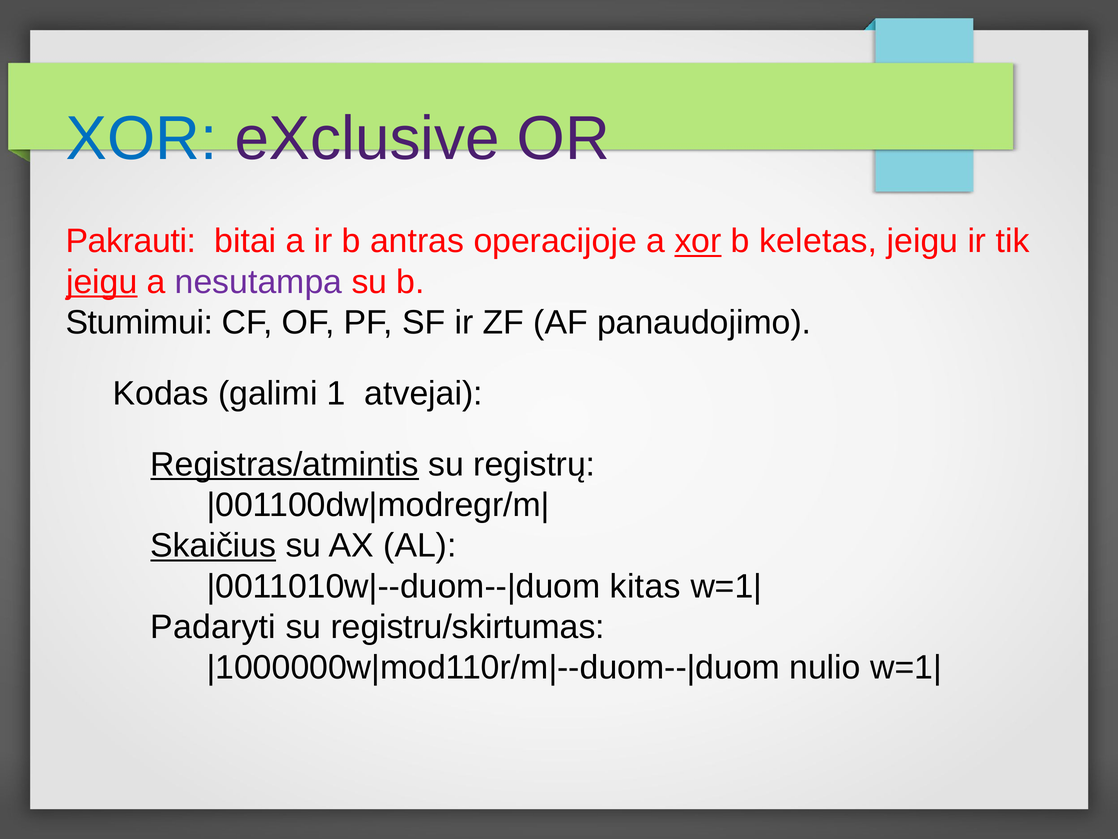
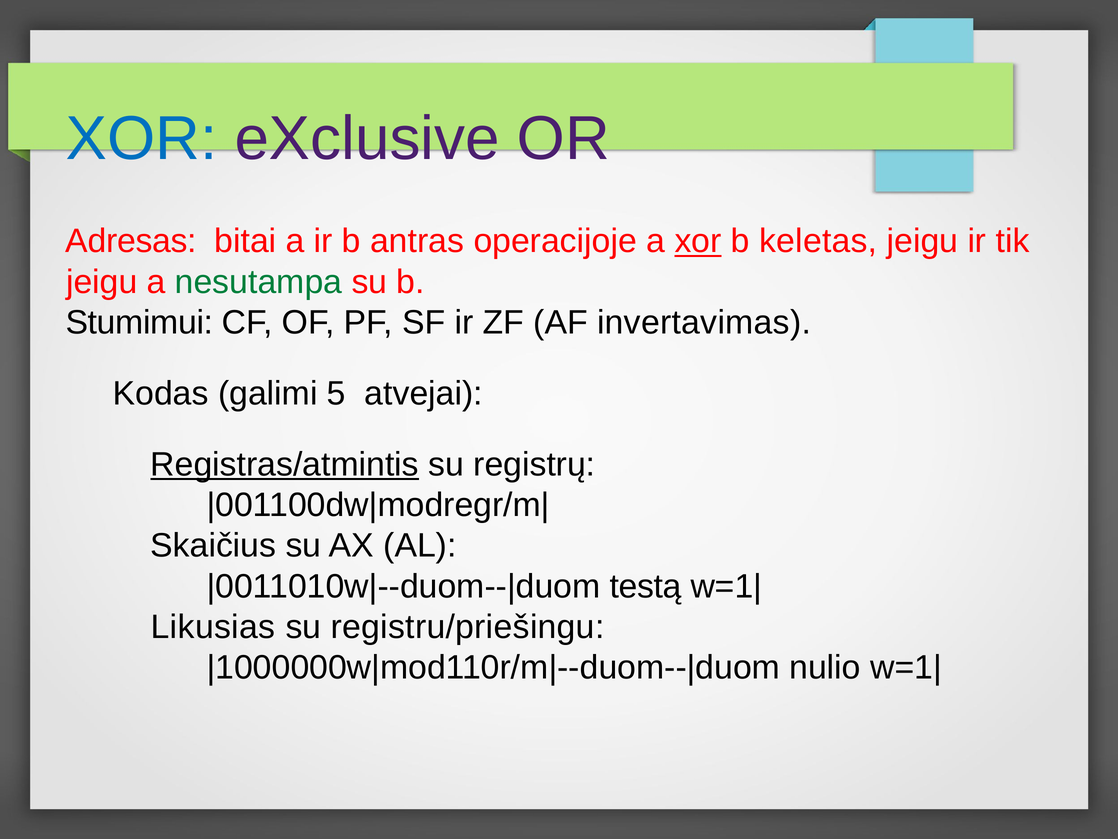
Pakrauti: Pakrauti -> Adresas (131, 241)
jeigu underline: present -> none (102, 282)
nesutampa colour: purple -> green (259, 282)
panaudojimo: panaudojimo -> invertavimas (704, 322)
1: 1 -> 5 (336, 393)
Skaičius underline: present -> none (213, 545)
kitas: kitas -> testą (646, 586)
Padaryti: Padaryti -> Likusias (213, 626)
registru/skirtumas: registru/skirtumas -> registru/priešingu (468, 626)
